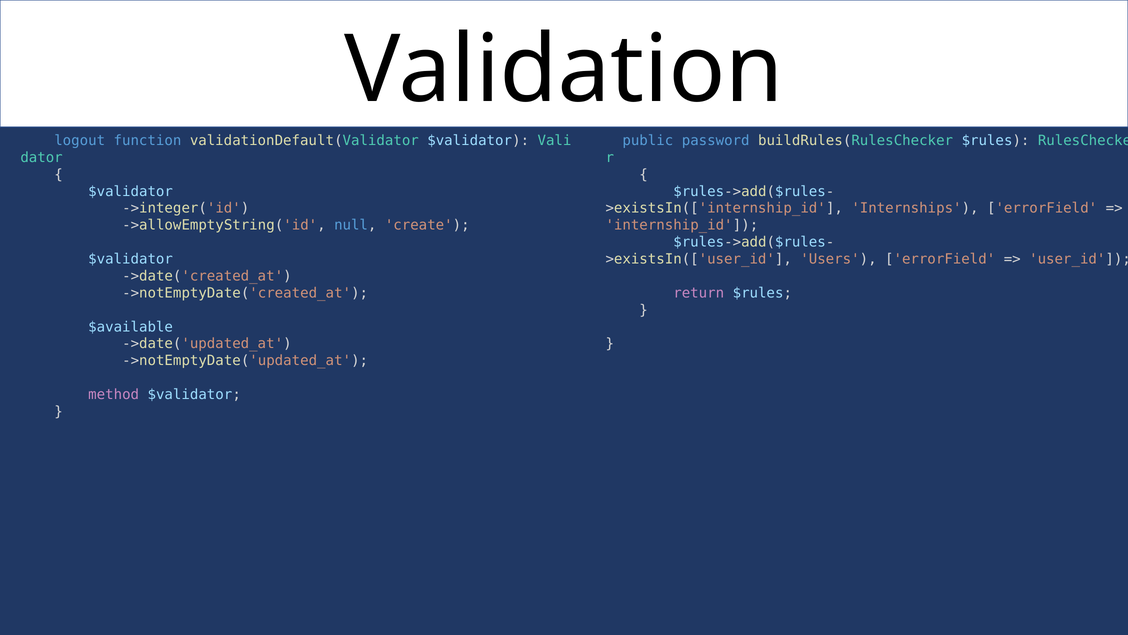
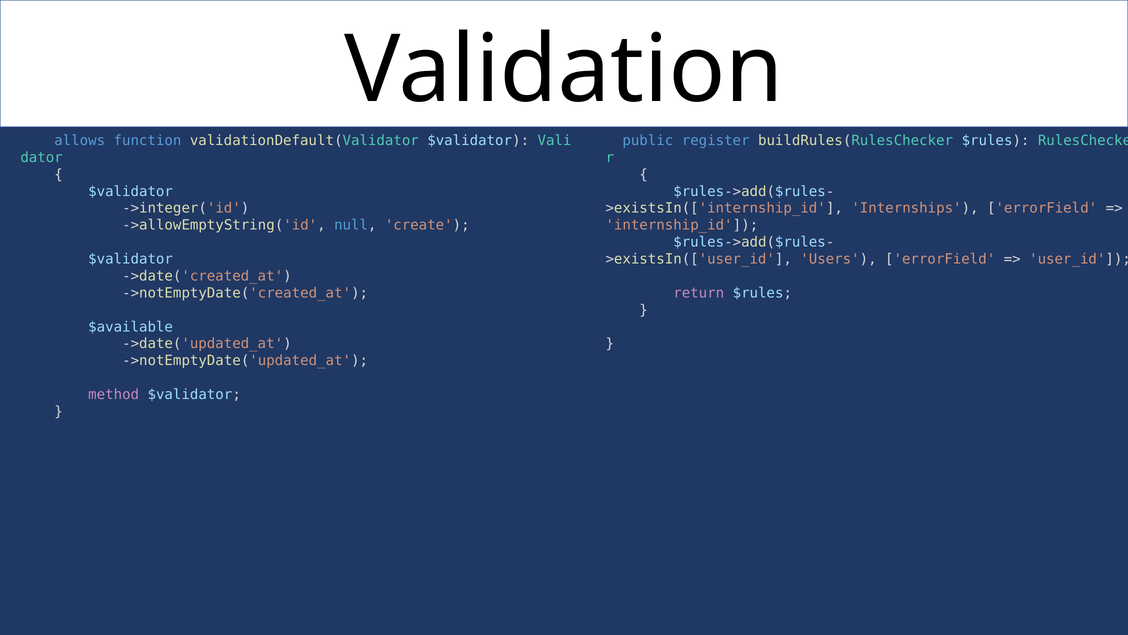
logout: logout -> allows (80, 140)
password: password -> register (716, 140)
